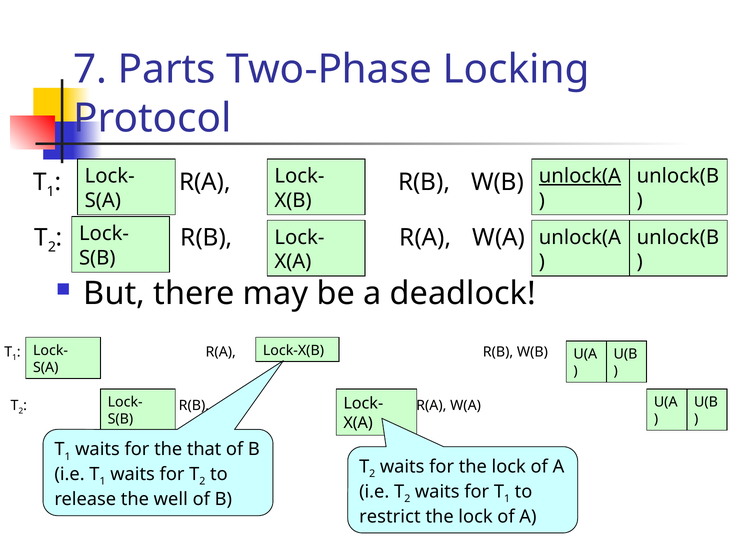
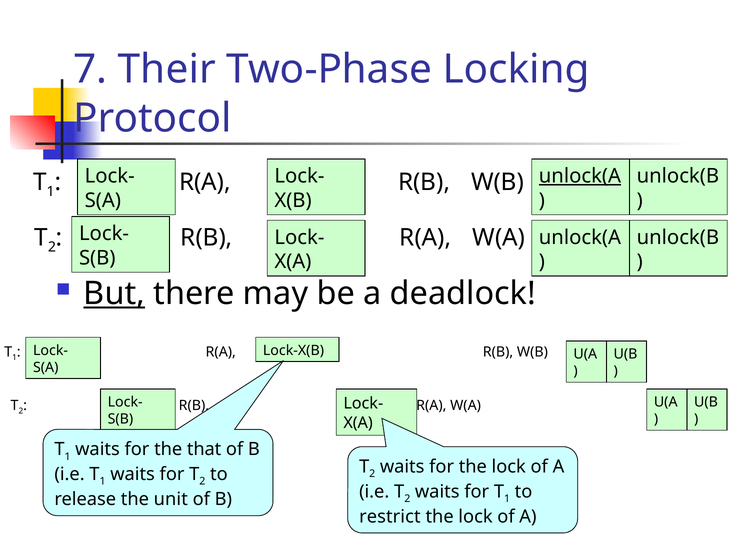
Parts: Parts -> Their (167, 70)
But underline: none -> present (114, 293)
well: well -> unit (171, 499)
